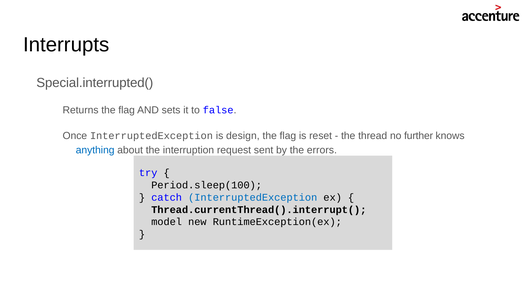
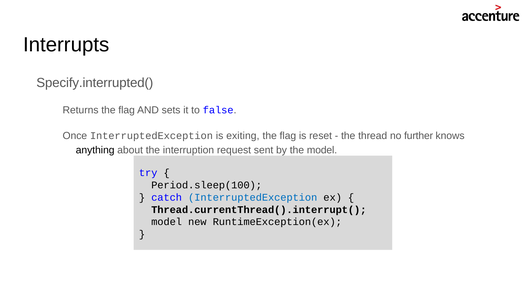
Special.interrupted(: Special.interrupted( -> Specify.interrupted( (95, 83)
design: design -> exiting (243, 136)
anything colour: blue -> black (95, 150)
the errors: errors -> model (322, 150)
